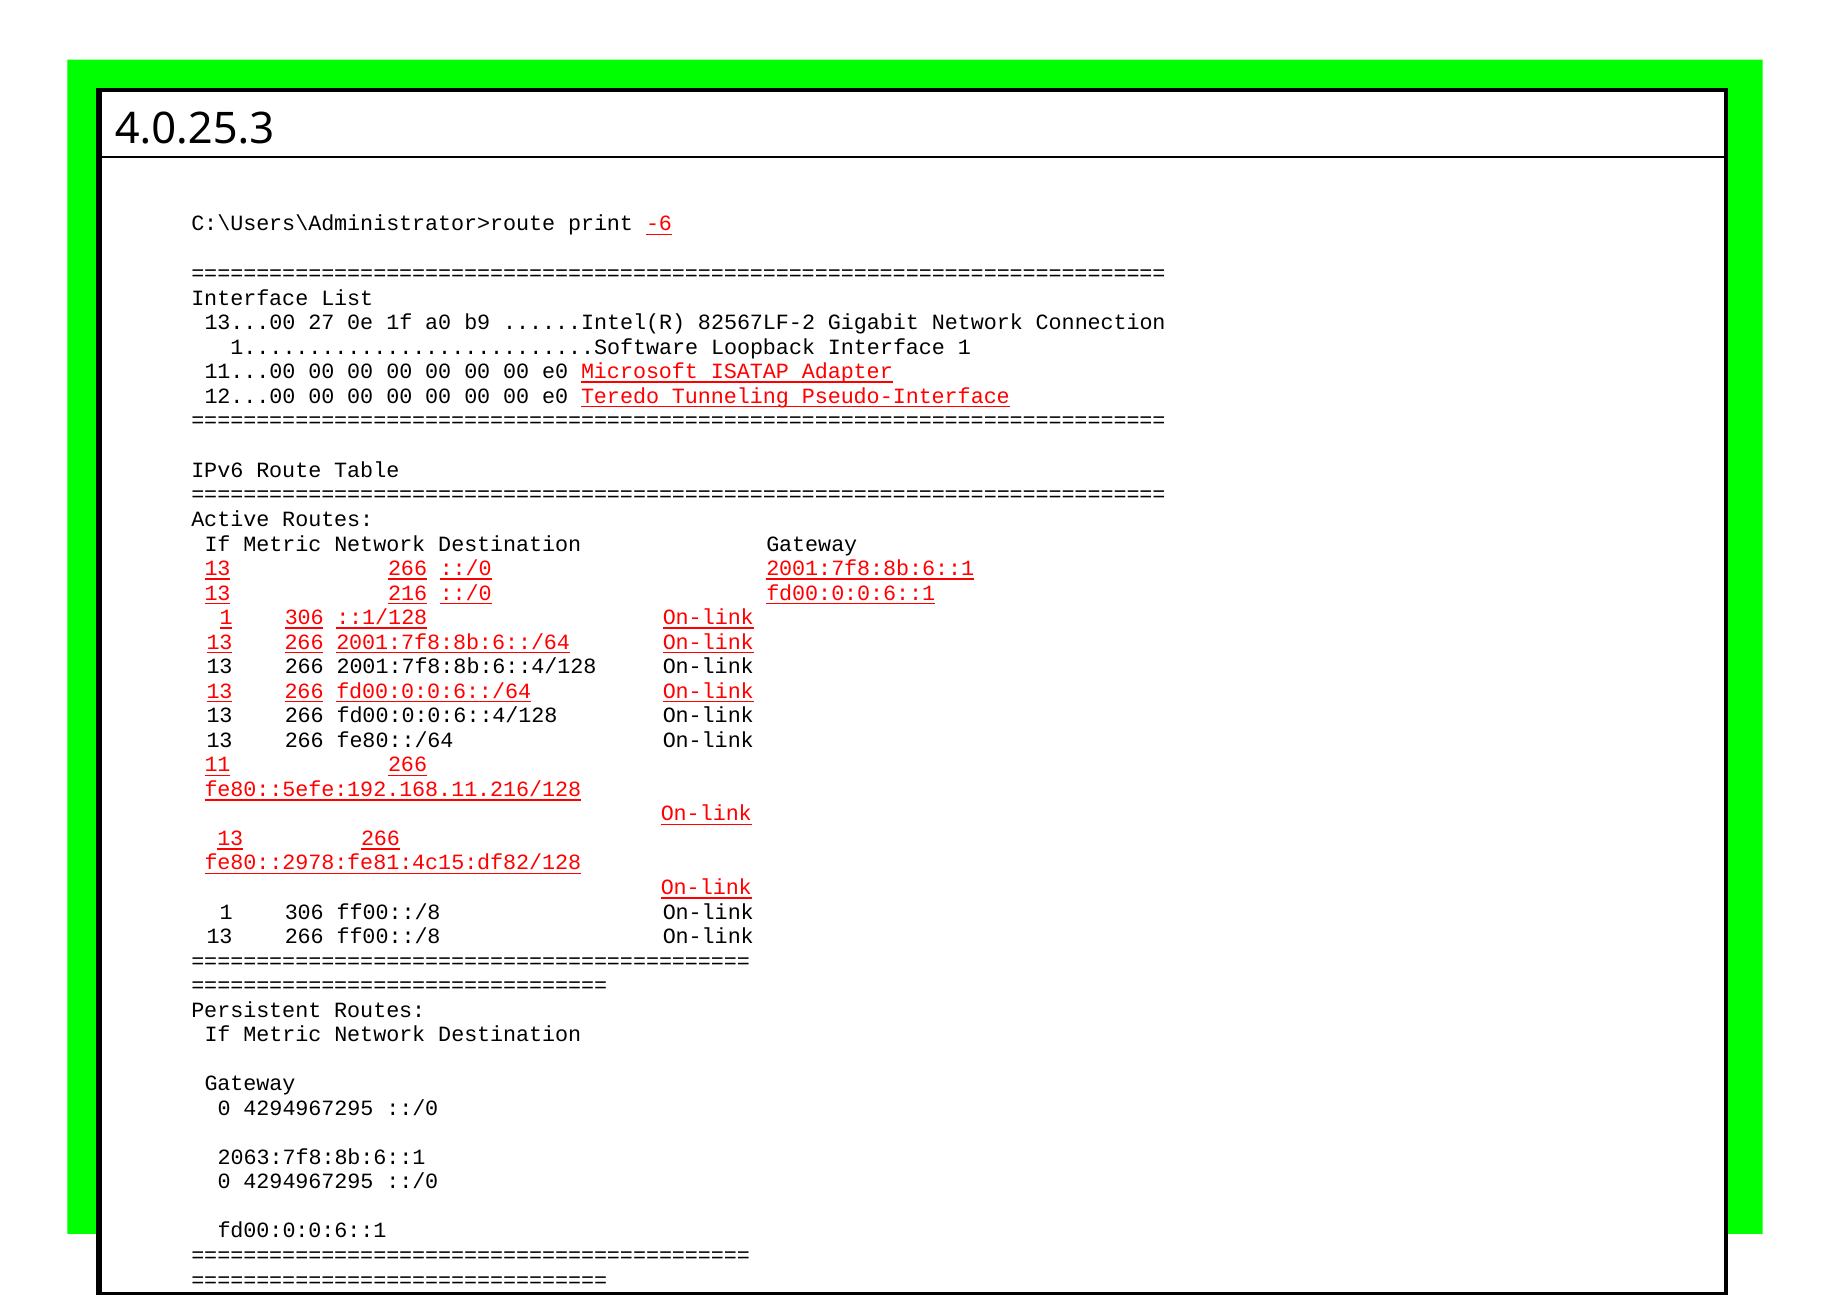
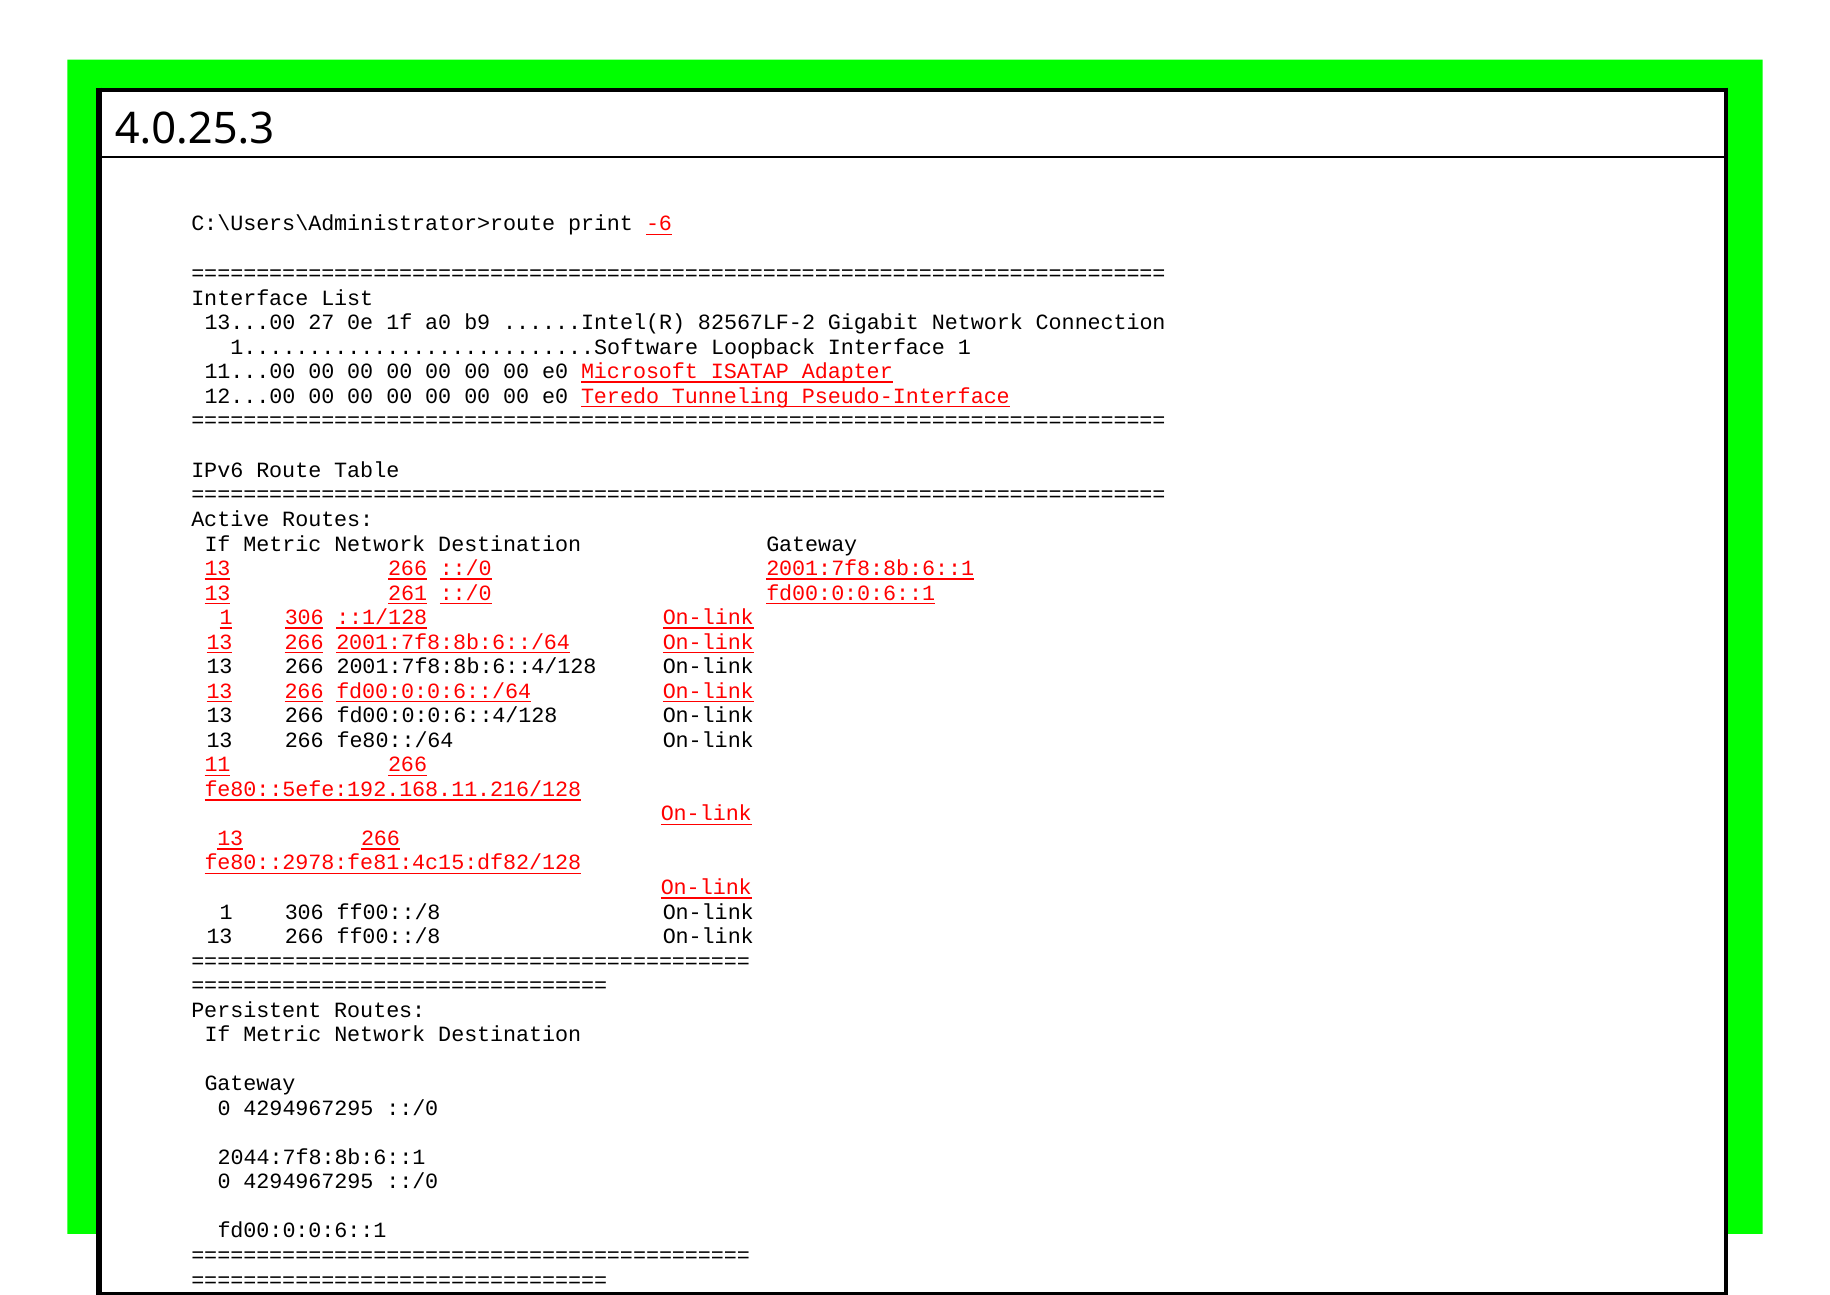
216: 216 -> 261 (408, 593)
2063:7f8:8b:6::1: 2063:7f8:8b:6::1 -> 2044:7f8:8b:6::1 (322, 1157)
